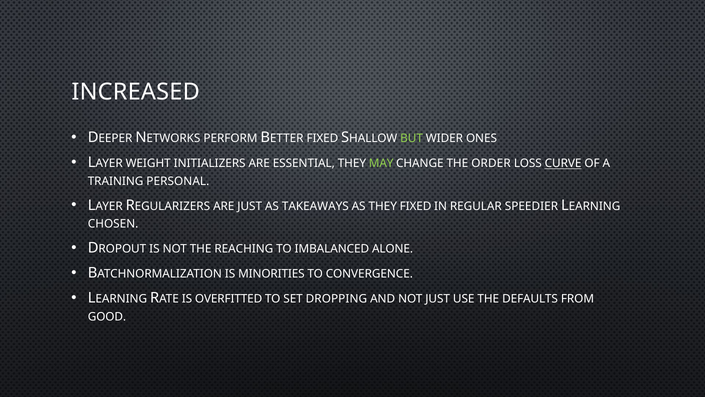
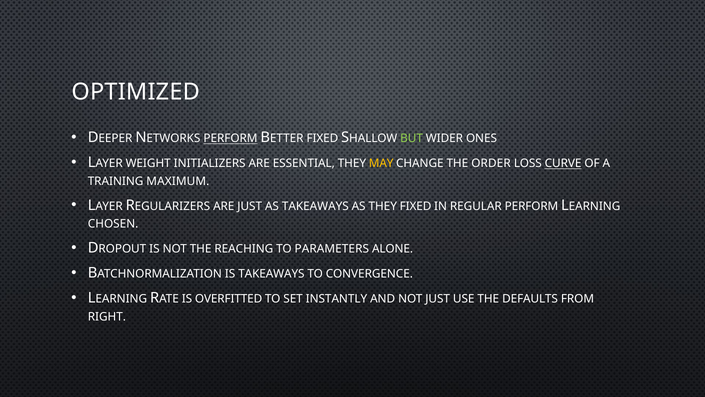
INCREASED: INCREASED -> OPTIMIZED (136, 92)
PERFORM underline: none -> present (230, 138)
MAY colour: light green -> yellow (381, 163)
PERSONAL: PERSONAL -> MAXIMUM (178, 181)
REGULAR SPEEDIER: SPEEDIER -> PERFORM (532, 206)
IMBALANCED: IMBALANCED -> PARAMETERS (332, 249)
IS MINORITIES: MINORITIES -> TAKEAWAYS (271, 274)
DROPPING: DROPPING -> INSTANTLY (336, 299)
GOOD: GOOD -> RIGHT (107, 316)
